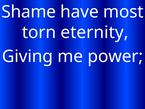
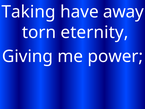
Shame: Shame -> Taking (29, 12)
most: most -> away (123, 12)
